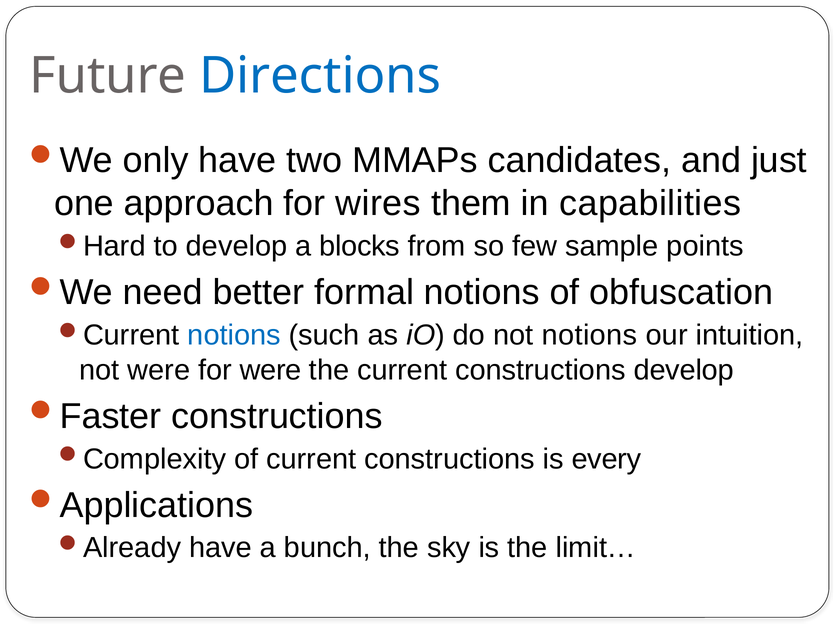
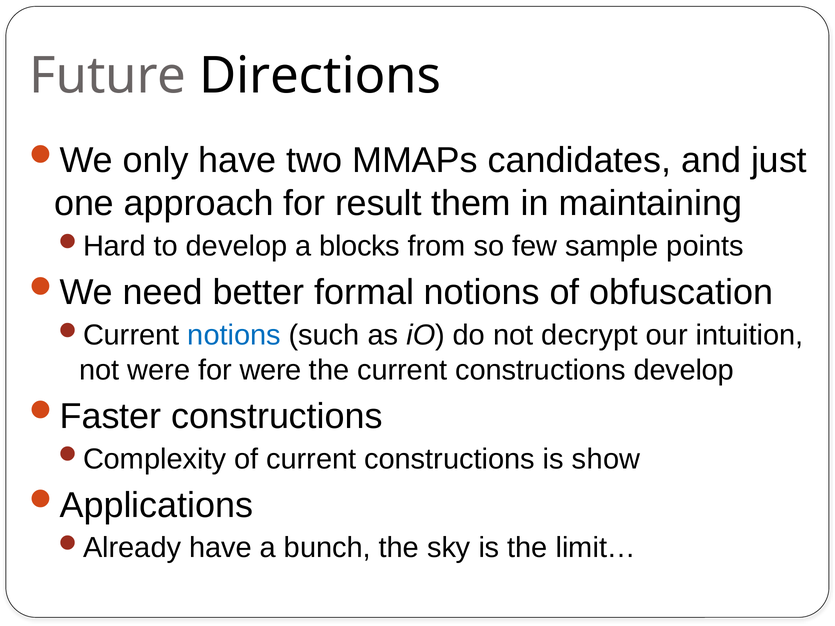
Directions colour: blue -> black (320, 76)
wires: wires -> result (378, 204)
capabilities: capabilities -> maintaining (650, 204)
not notions: notions -> decrypt (589, 335)
every: every -> show (606, 459)
